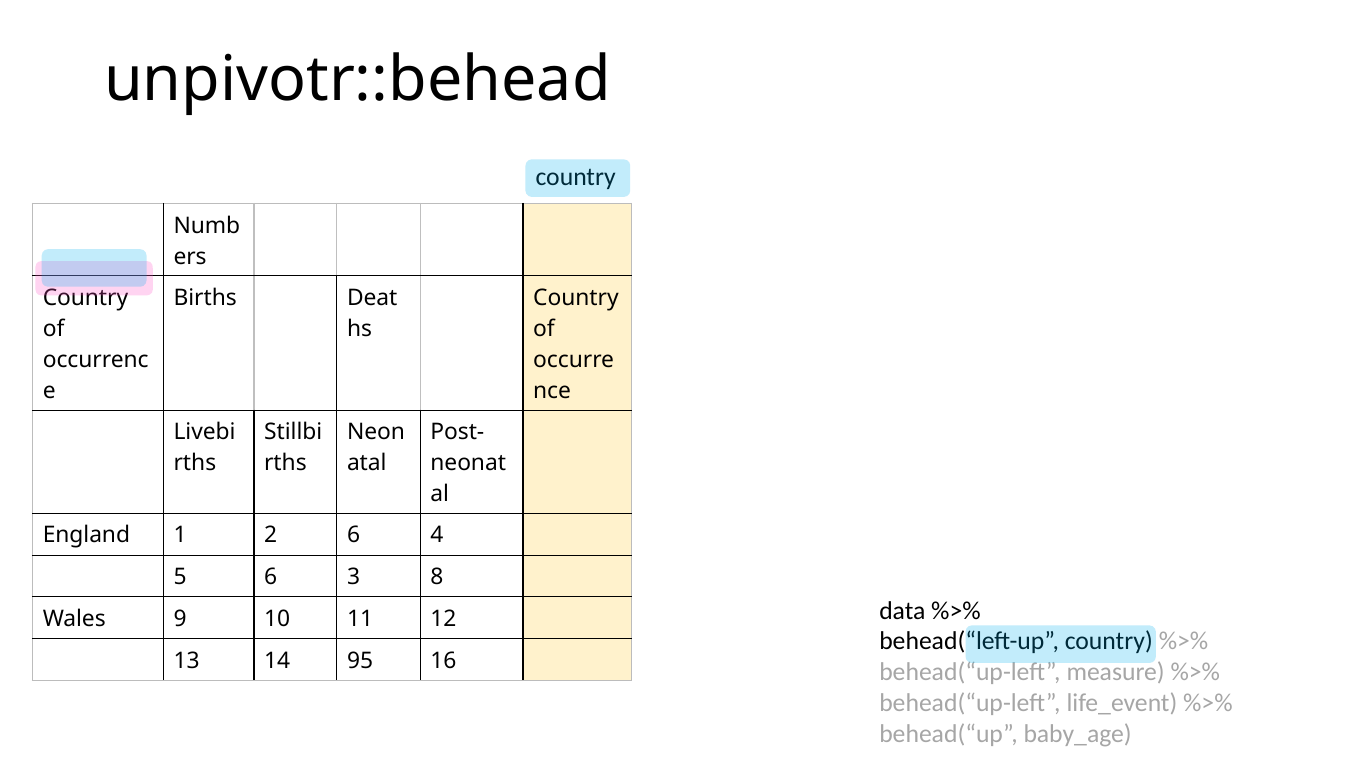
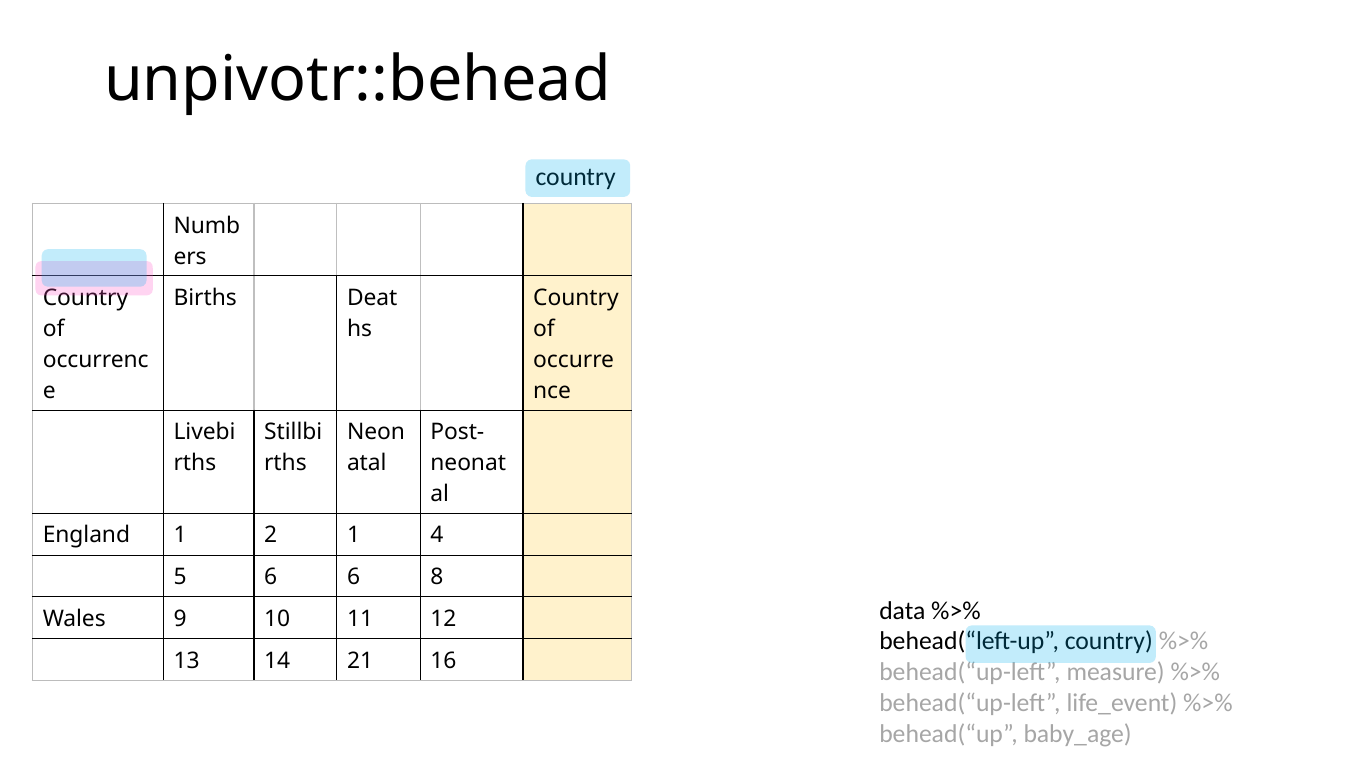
2 6: 6 -> 1 (354, 535)
6 3: 3 -> 6 (354, 577)
95: 95 -> 21 (360, 660)
